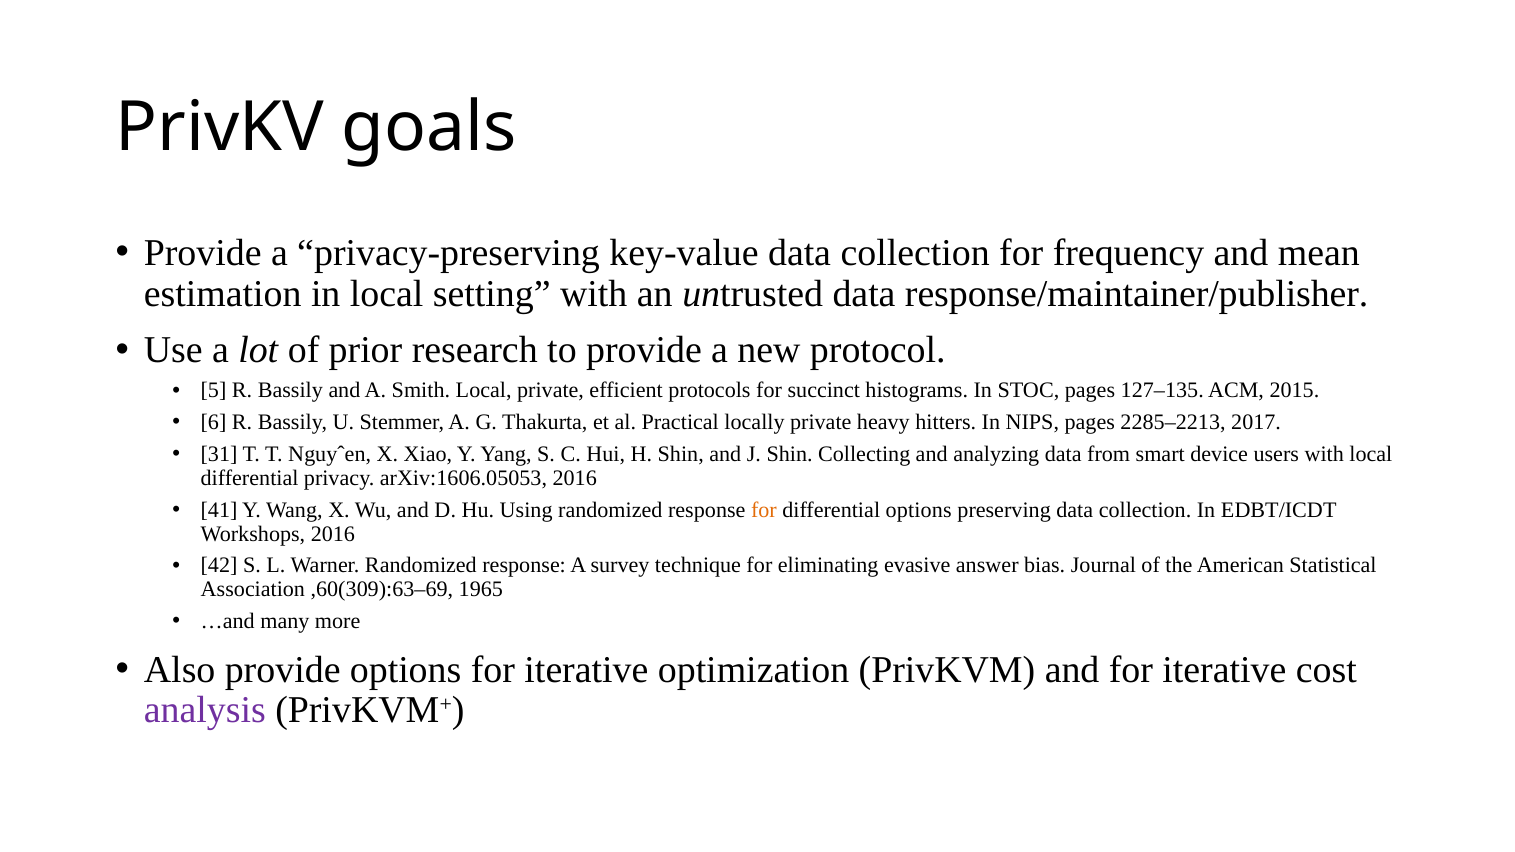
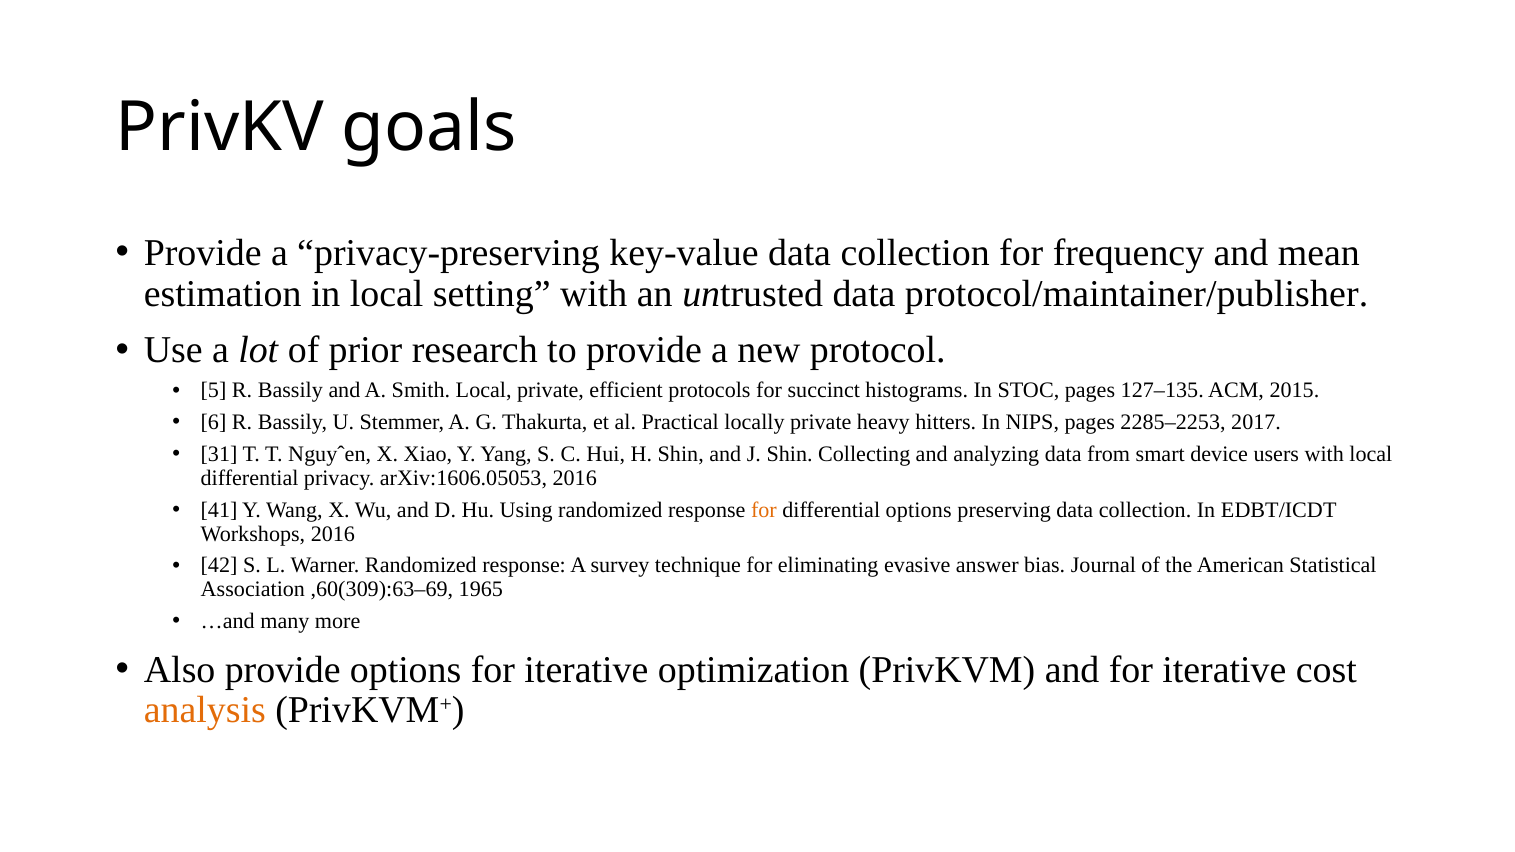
response/maintainer/publisher: response/maintainer/publisher -> protocol/maintainer/publisher (1137, 294)
2285–2213: 2285–2213 -> 2285–2253 (1173, 423)
analysis colour: purple -> orange (205, 711)
